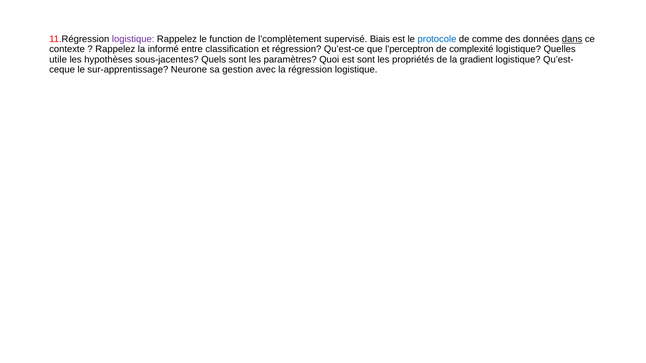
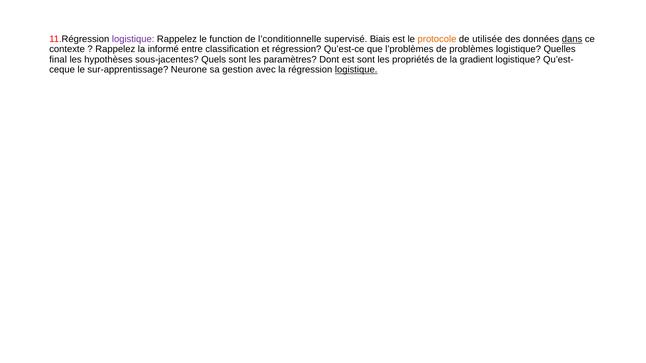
l’complètement: l’complètement -> l’conditionnelle (290, 39)
protocole colour: blue -> orange (437, 39)
comme: comme -> utilisée (487, 39)
l’perceptron: l’perceptron -> l’problèmes (409, 49)
complexité: complexité -> problèmes (471, 49)
utile: utile -> final (58, 59)
Quoi: Quoi -> Dont (329, 59)
logistique underline: none -> present (356, 70)
